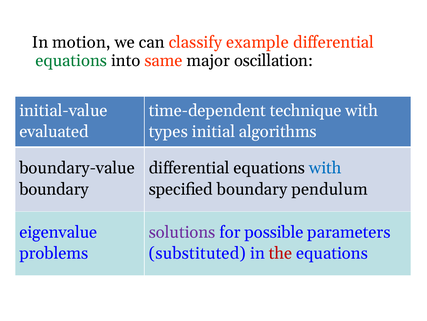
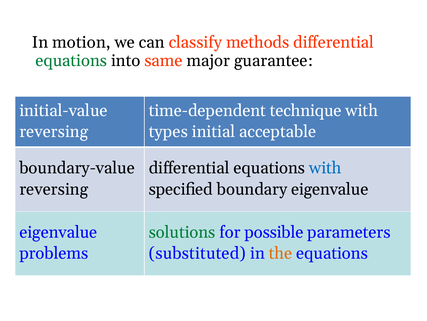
example: example -> methods (258, 42)
oscillation: oscillation -> guarantee (273, 61)
evaluated: evaluated -> reversing (54, 131)
algorithms: algorithms -> acceptable (278, 131)
boundary: boundary -> reversing (54, 189)
boundary pendulum: pendulum -> eigenvalue (330, 189)
solutions colour: purple -> green (182, 232)
the colour: red -> orange (281, 253)
